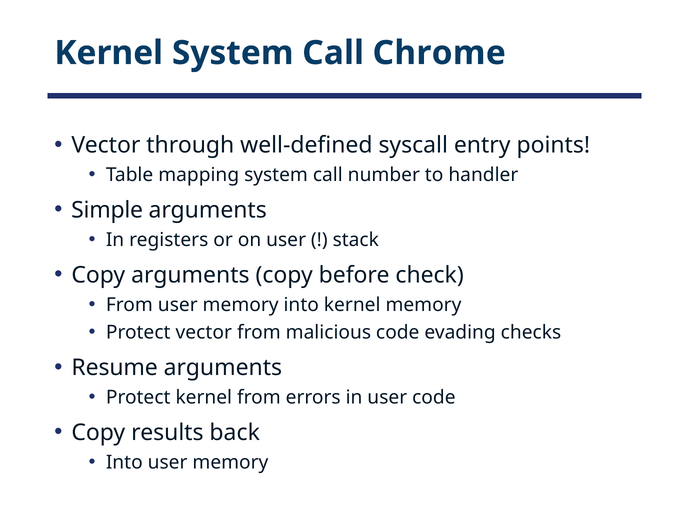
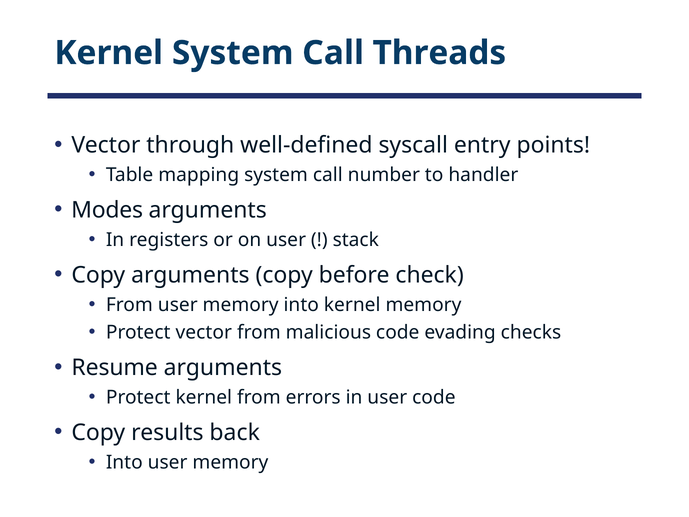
Chrome: Chrome -> Threads (439, 53)
Simple: Simple -> Modes (107, 210)
